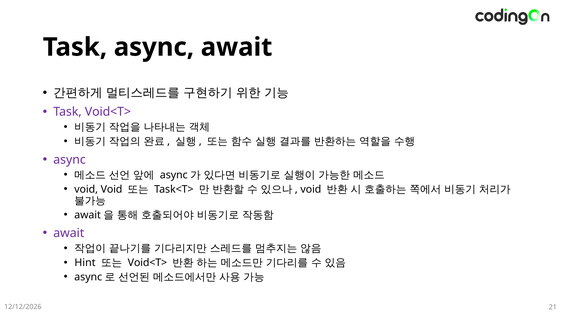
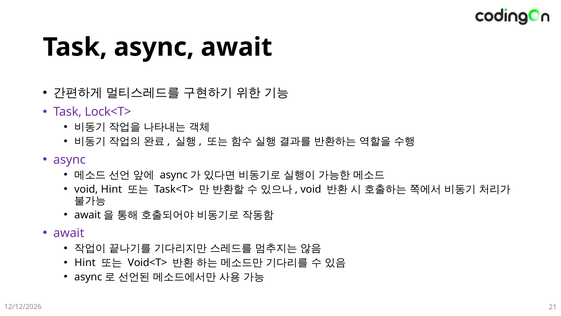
Task Void<T>: Void<T> -> Lock<T> (108, 112)
void Void: Void -> Hint (111, 189)
